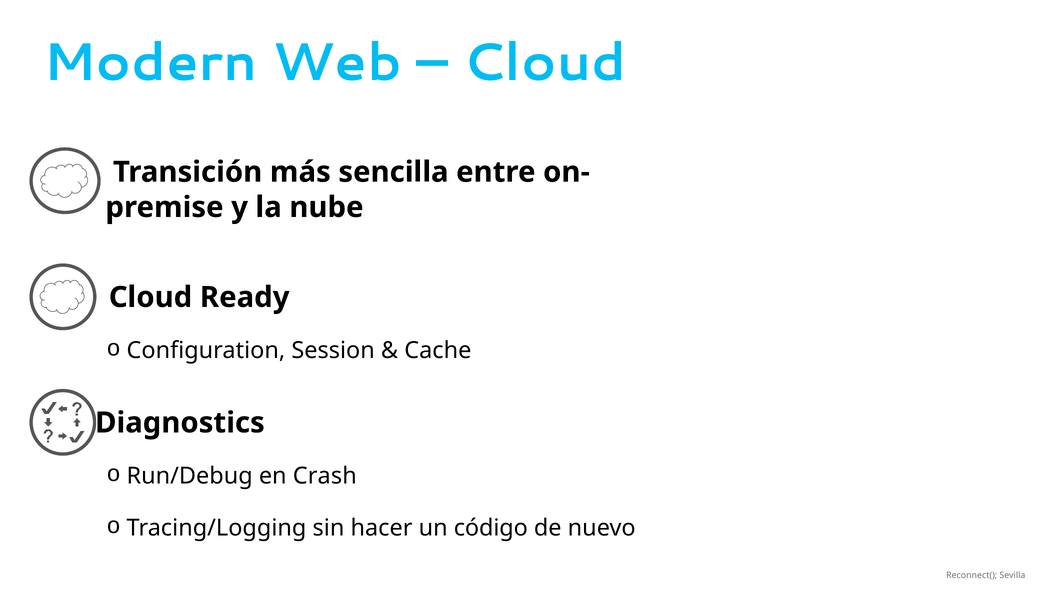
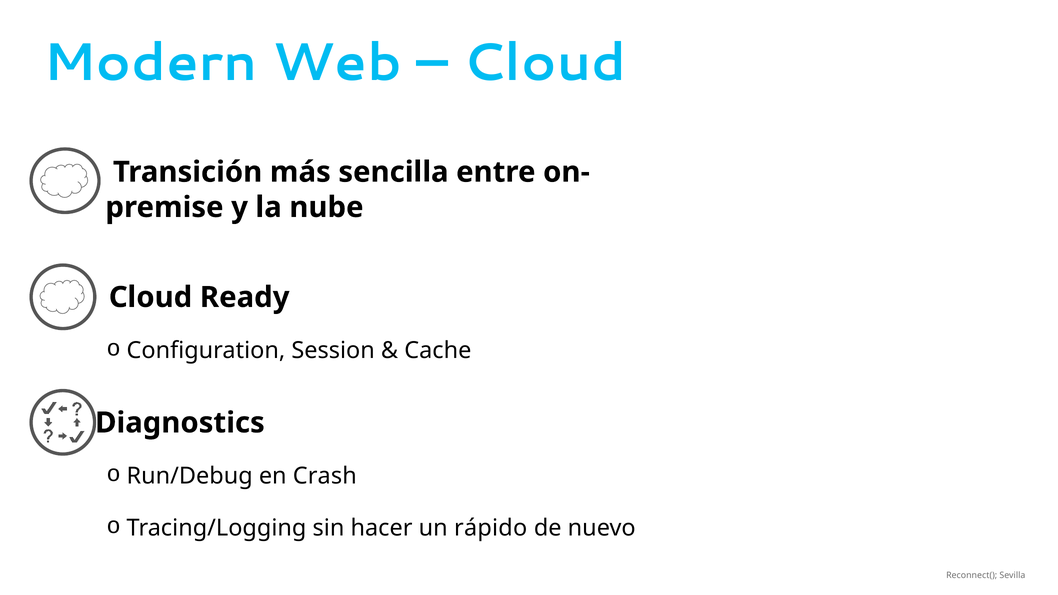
código: código -> rápido (491, 528)
